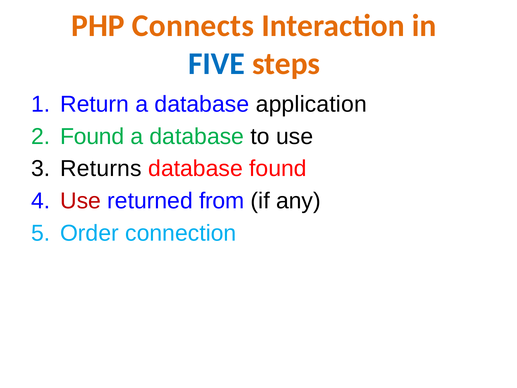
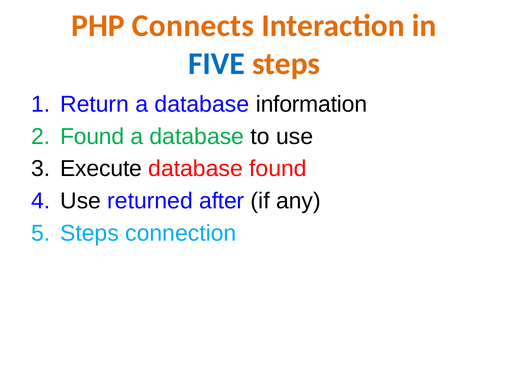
application: application -> information (311, 104)
Returns: Returns -> Execute (101, 169)
Use colour: red -> black (81, 201)
from: from -> after (222, 201)
Order: Order -> Steps (89, 233)
